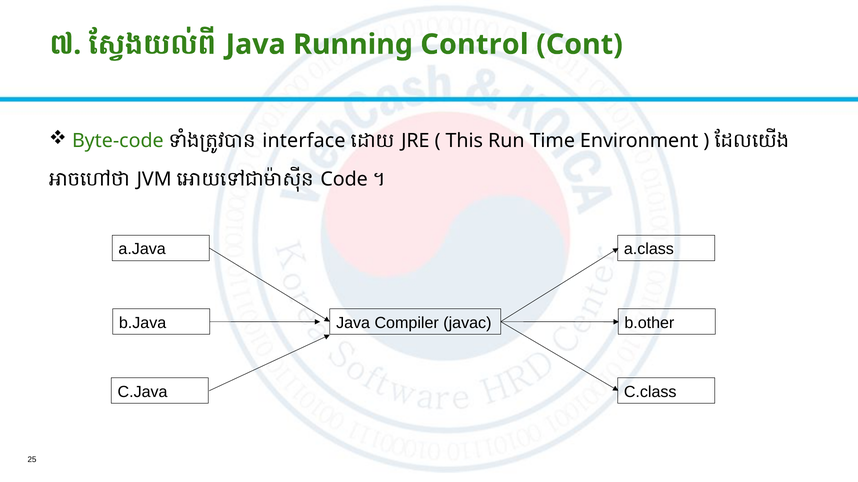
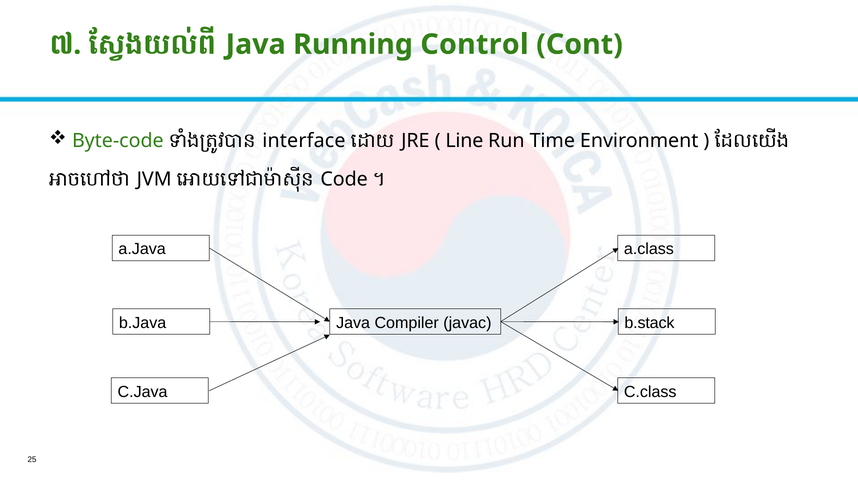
This: This -> Line (464, 141)
b.other: b.other -> b.stack (649, 323)
